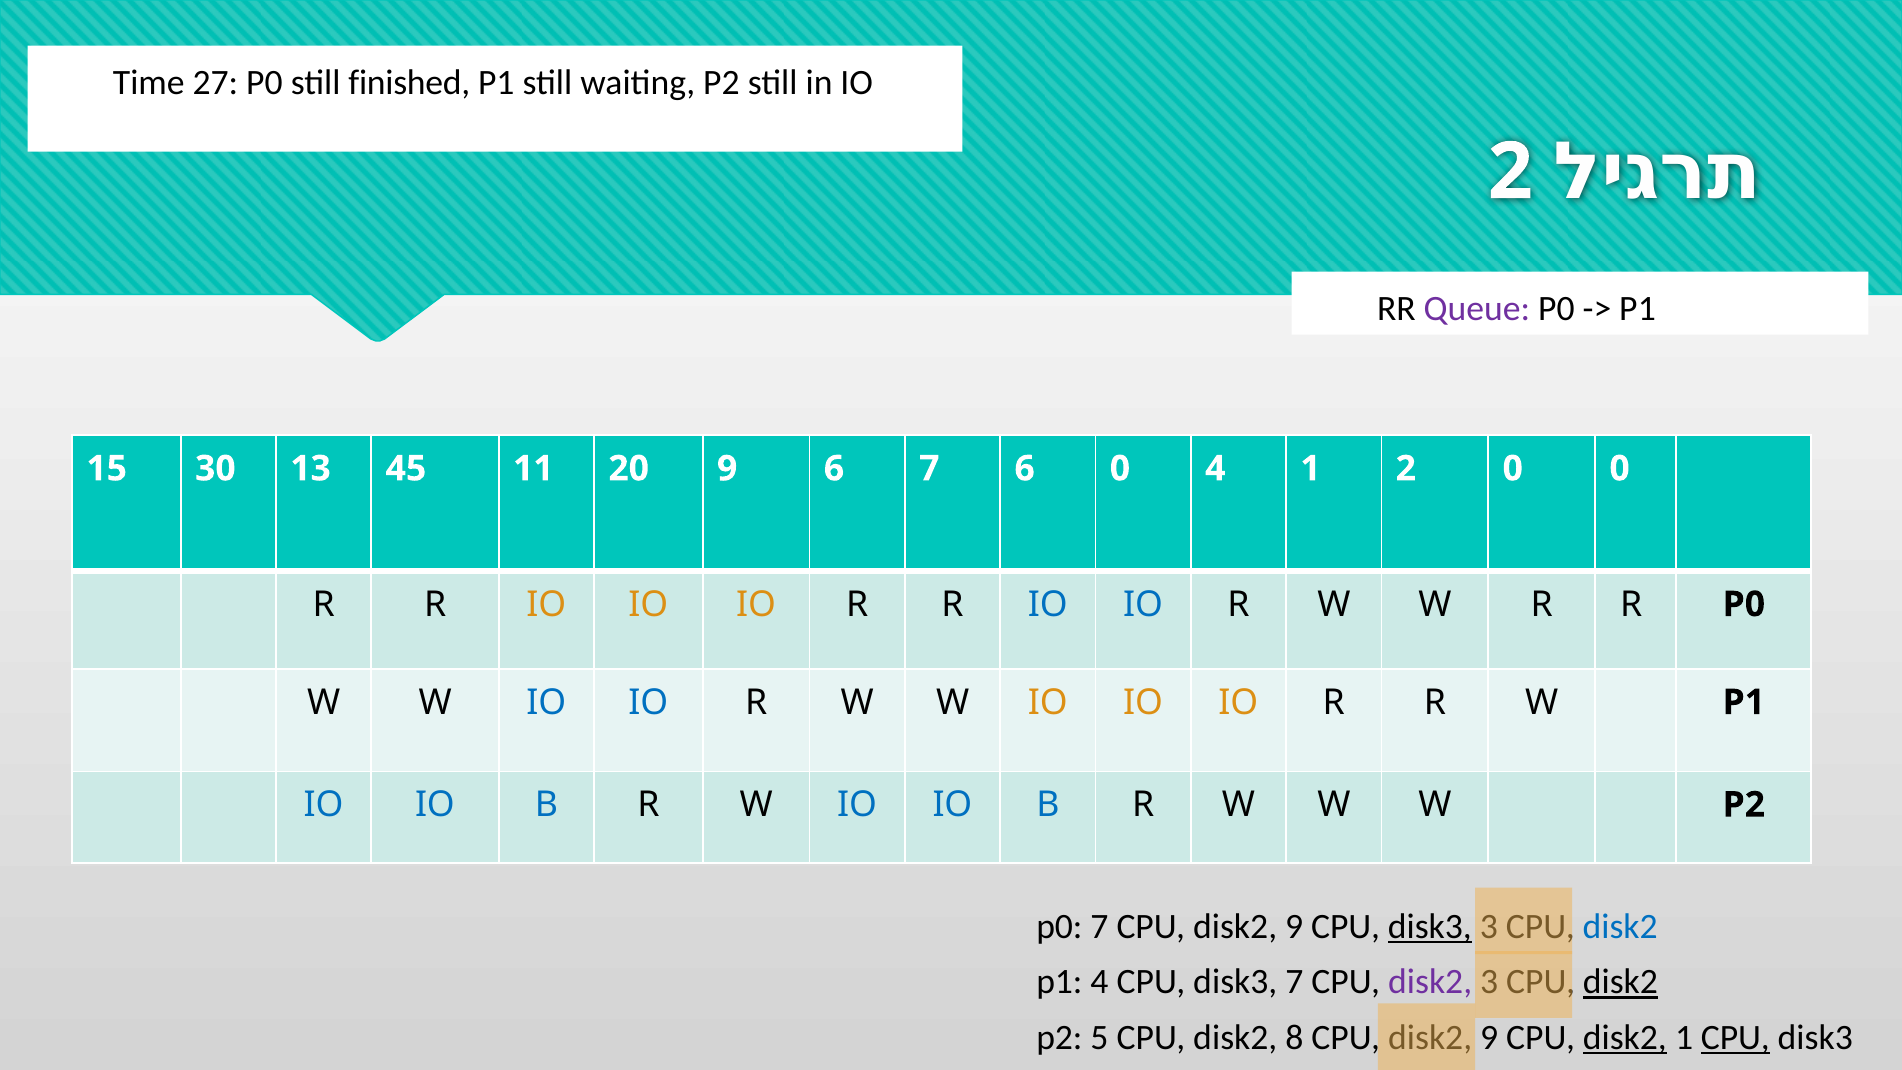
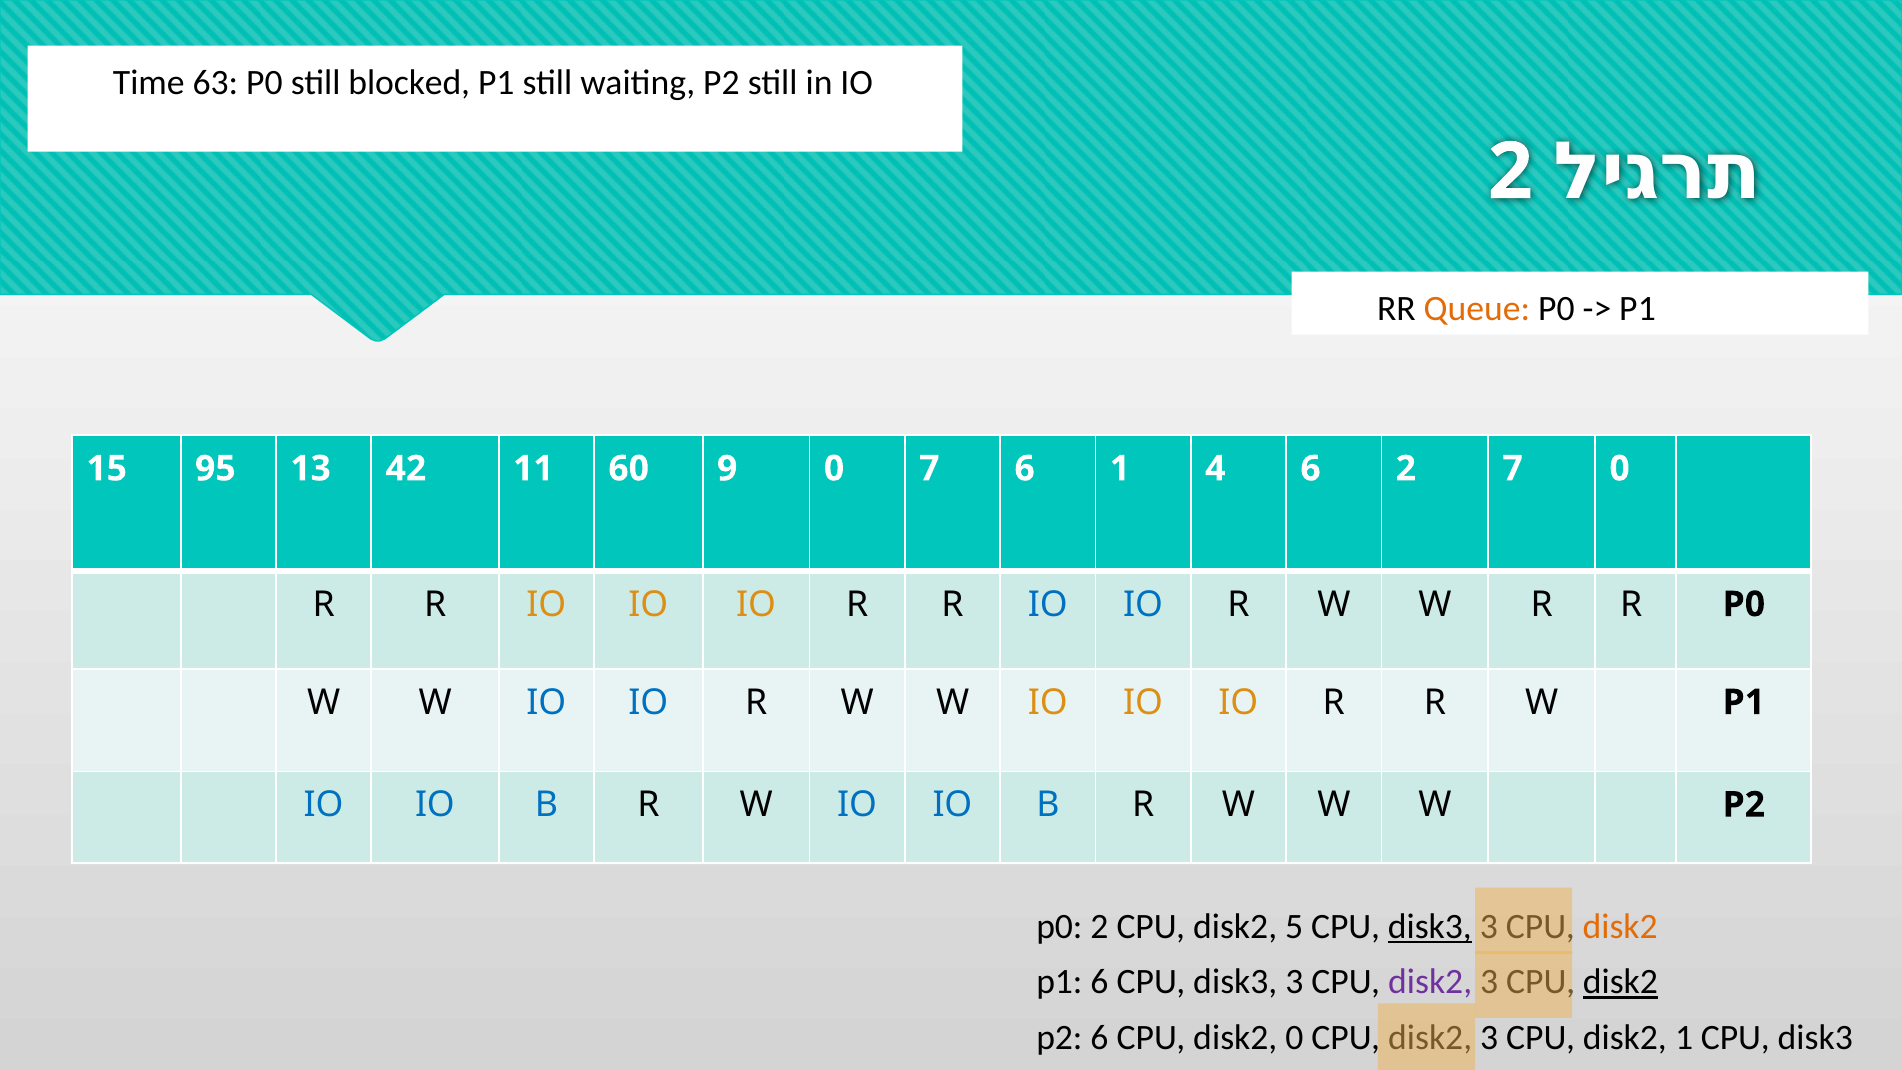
27: 27 -> 63 (215, 83)
finished: finished -> blocked (409, 83)
Queue colour: purple -> orange (1477, 309)
30: 30 -> 95 (215, 469)
45: 45 -> 42 (406, 469)
20: 20 -> 60 (629, 469)
9 6: 6 -> 0 (834, 469)
6 0: 0 -> 1 (1120, 469)
4 1: 1 -> 6 (1311, 469)
2 0: 0 -> 7 (1513, 469)
p0 7: 7 -> 2 (1099, 927)
9: 9 -> 5 (1294, 927)
disk2 colour: blue -> orange (1620, 927)
p1 4: 4 -> 6 (1099, 982)
7: 7 -> 3 (1294, 982)
p2 5: 5 -> 6 (1099, 1037)
disk2 8: 8 -> 0 (1294, 1037)
9: 9 -> 3 (1489, 1037)
disk2 underline: present -> none (1625, 1037)
CPU underline: present -> none (1735, 1037)
